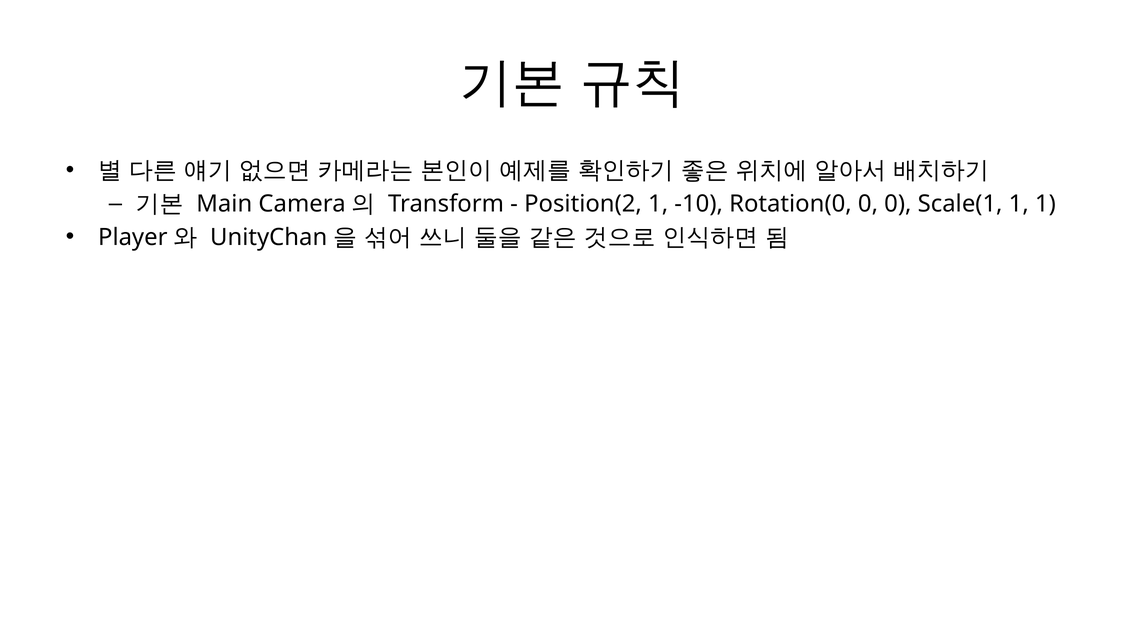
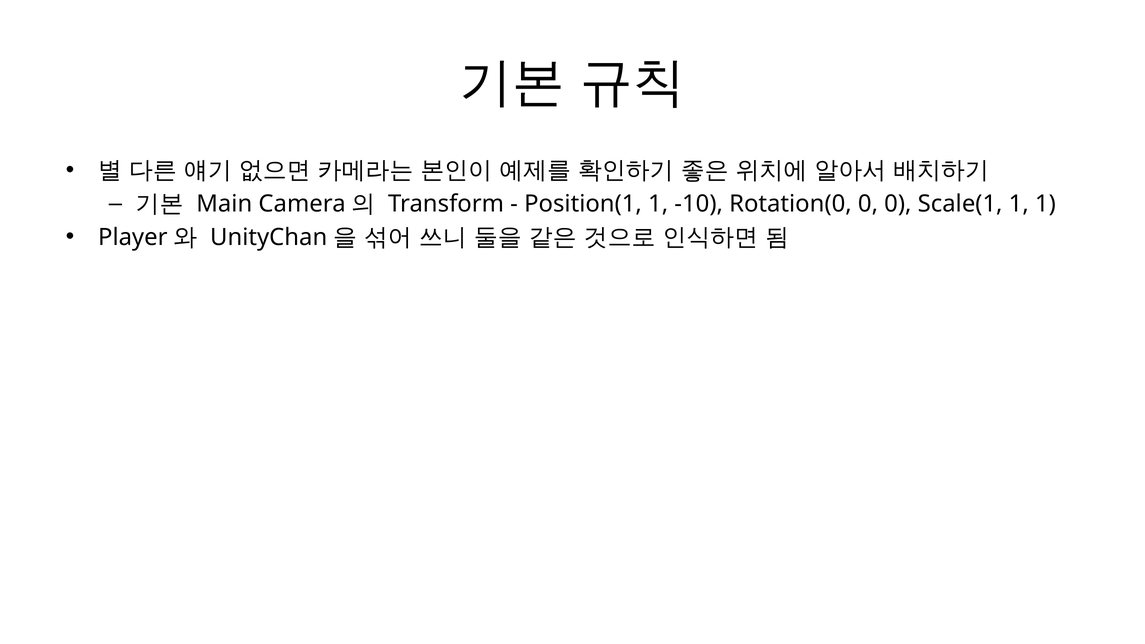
Position(2: Position(2 -> Position(1 (583, 204)
